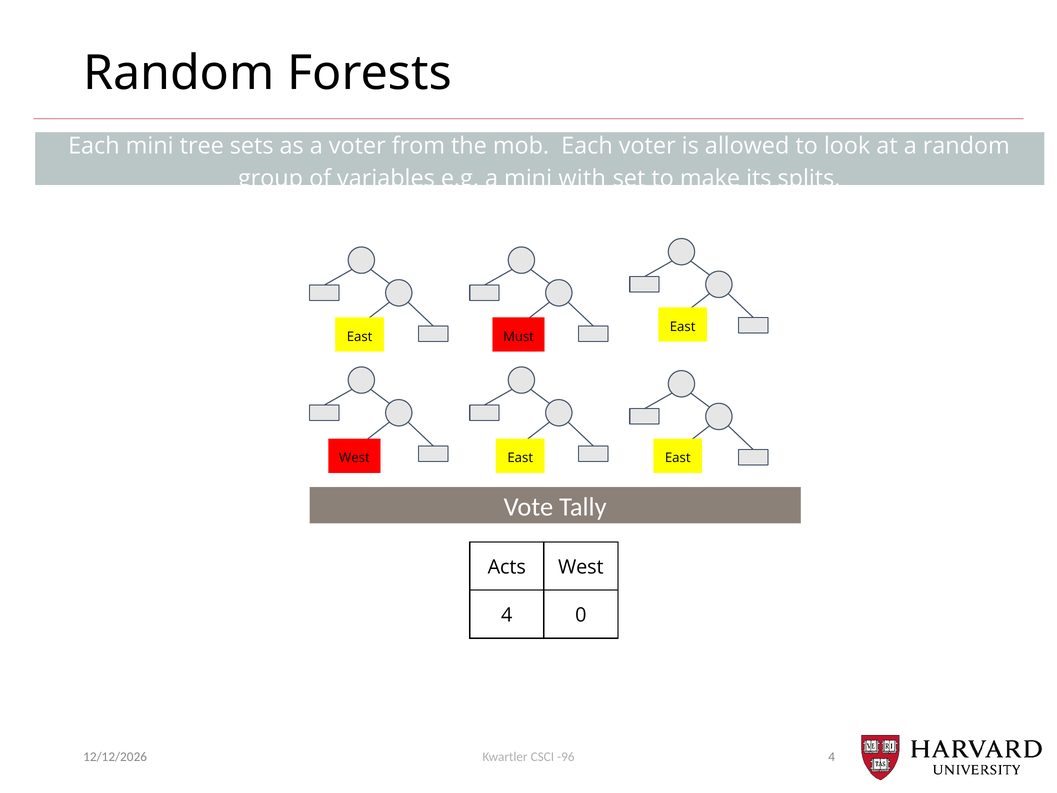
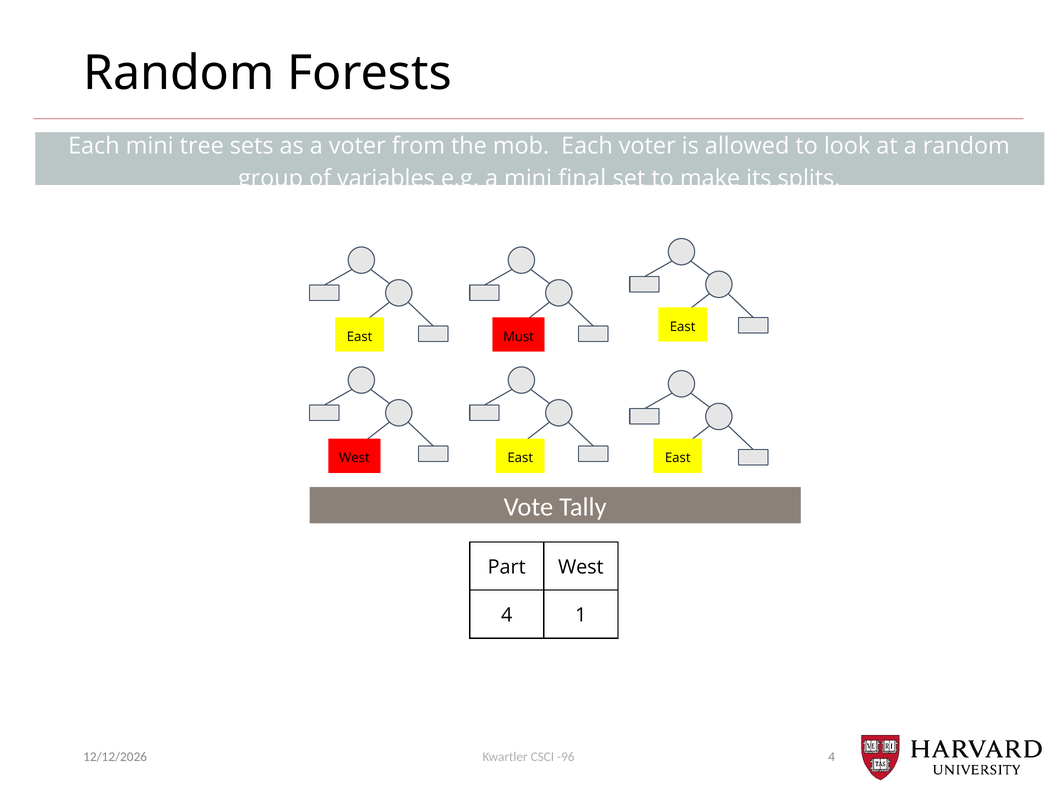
with: with -> final (582, 178)
Acts: Acts -> Part (507, 567)
0: 0 -> 1 (581, 615)
